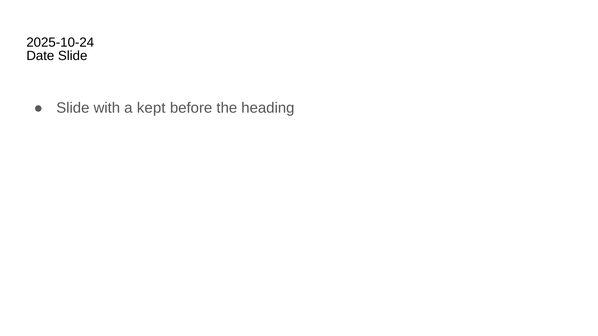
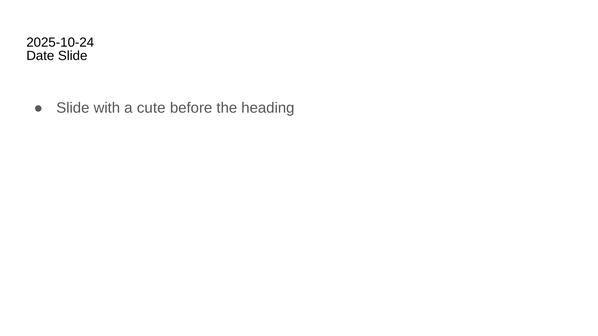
kept: kept -> cute (151, 108)
